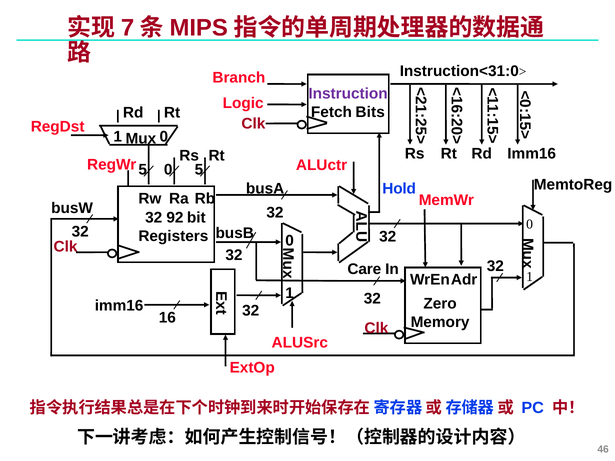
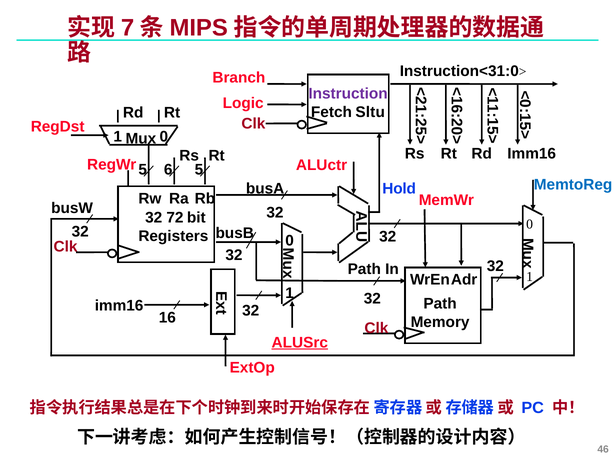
Bits: Bits -> Sltu (370, 112)
5 0: 0 -> 6 (168, 170)
MemtoReg colour: black -> blue (573, 185)
92: 92 -> 72 (175, 218)
Care: Care -> Path (364, 269)
Zero: Zero -> Path (440, 304)
ALUSrc underline: none -> present (300, 343)
